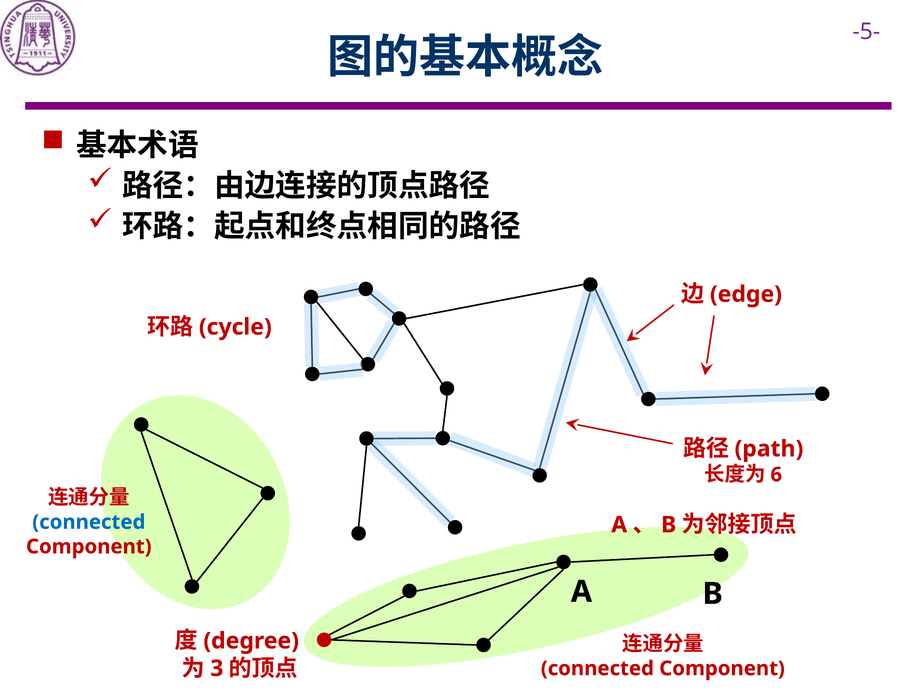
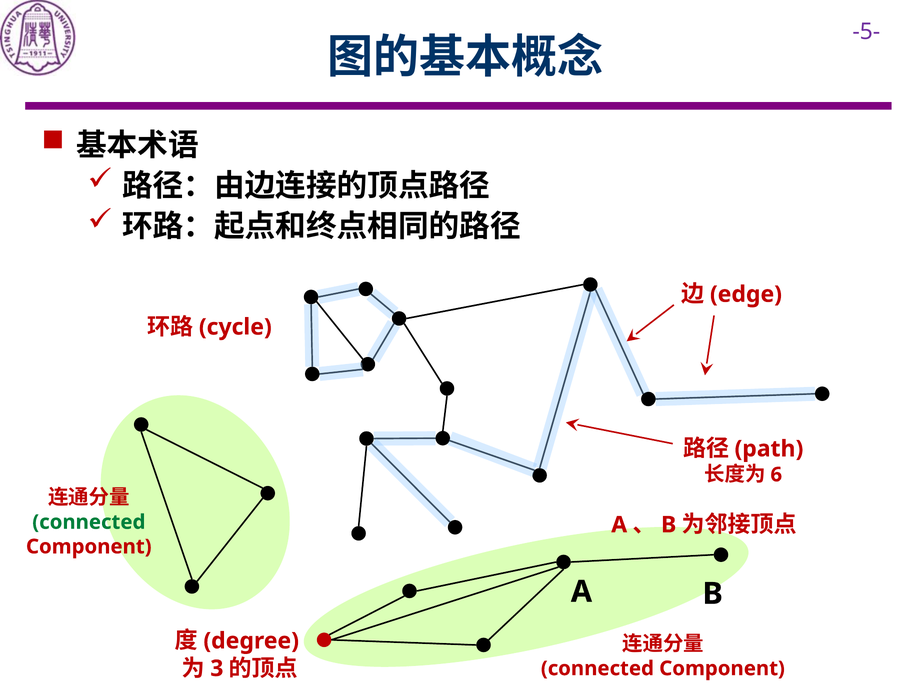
connected colour: blue -> green (89, 522)
